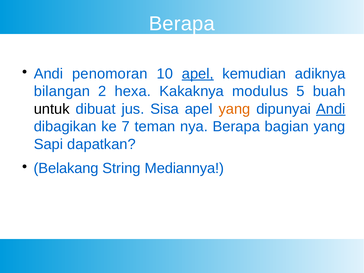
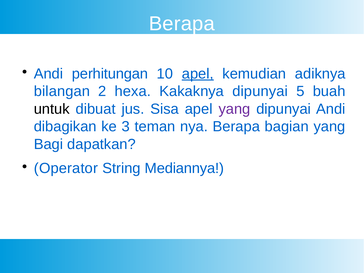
penomoran: penomoran -> perhitungan (110, 74)
Kakaknya modulus: modulus -> dipunyai (260, 91)
yang colour: orange -> purple (234, 109)
Andi underline: present -> none (331, 109)
7: 7 -> 3 (126, 127)
Sapi: Sapi -> Bagi (48, 144)
Belakang: Belakang -> Operator (66, 168)
